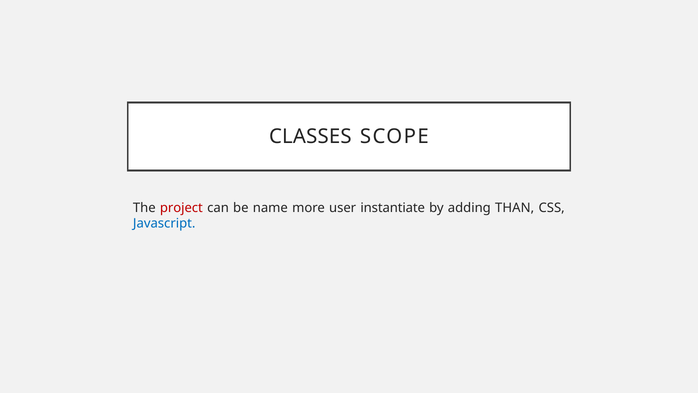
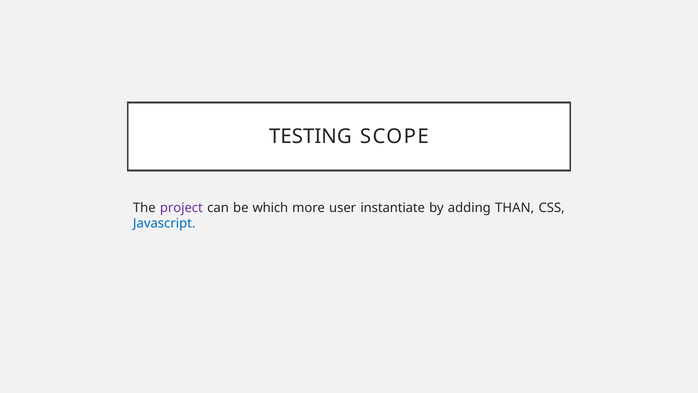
CLASSES: CLASSES -> TESTING (310, 136)
project colour: red -> purple (181, 208)
name: name -> which (270, 208)
